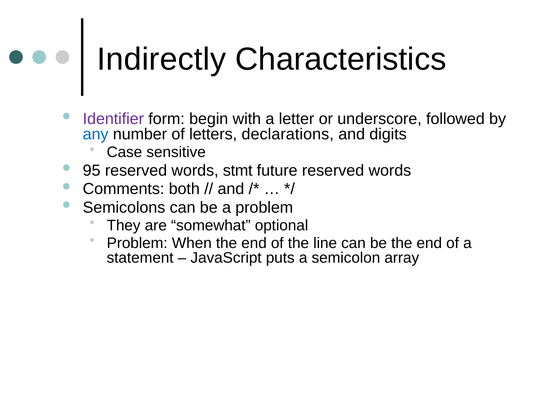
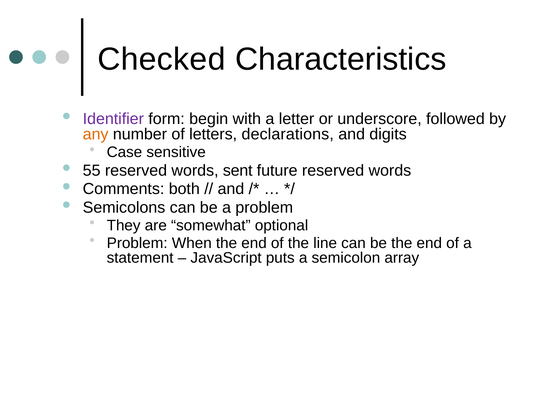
Indirectly: Indirectly -> Checked (161, 59)
any colour: blue -> orange (96, 134)
95: 95 -> 55 (92, 170)
stmt: stmt -> sent (238, 170)
